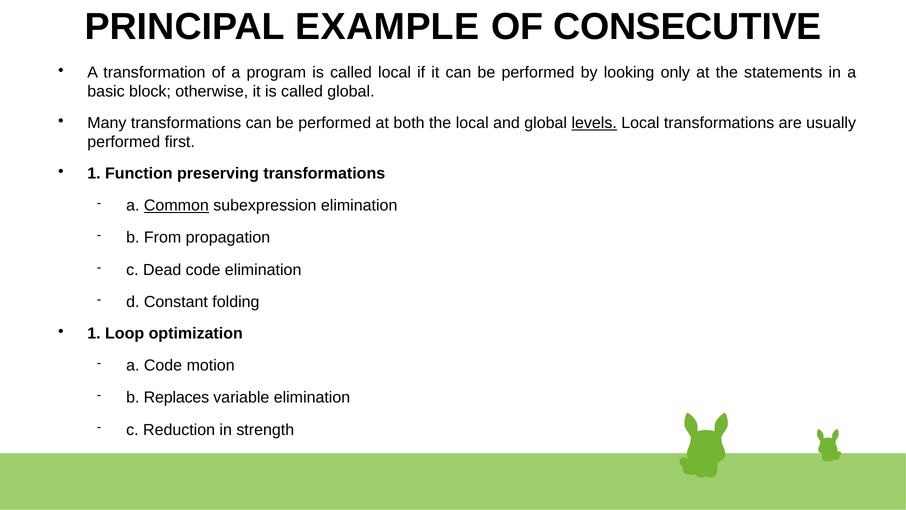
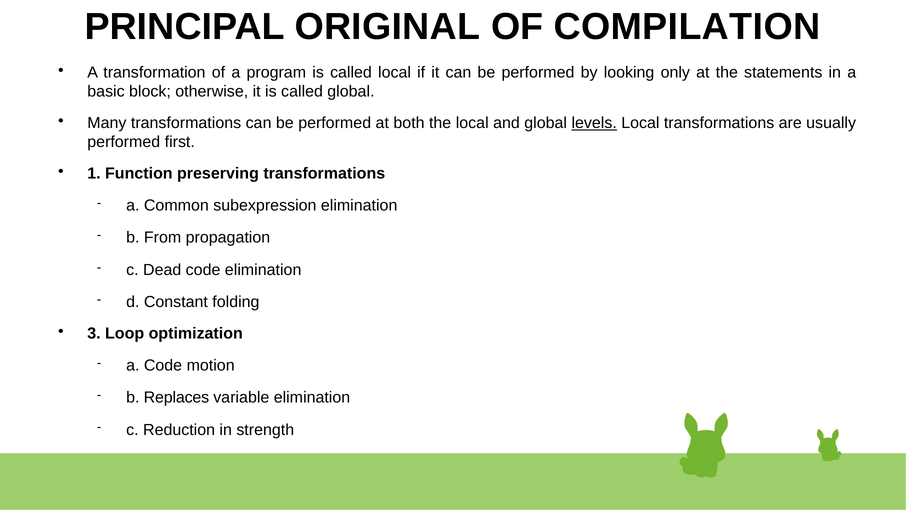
EXAMPLE: EXAMPLE -> ORIGINAL (387, 27)
CONSECUTIVE: CONSECUTIVE -> COMPILATION (687, 27)
Common underline: present -> none (176, 205)
1: 1 -> 3 (94, 333)
